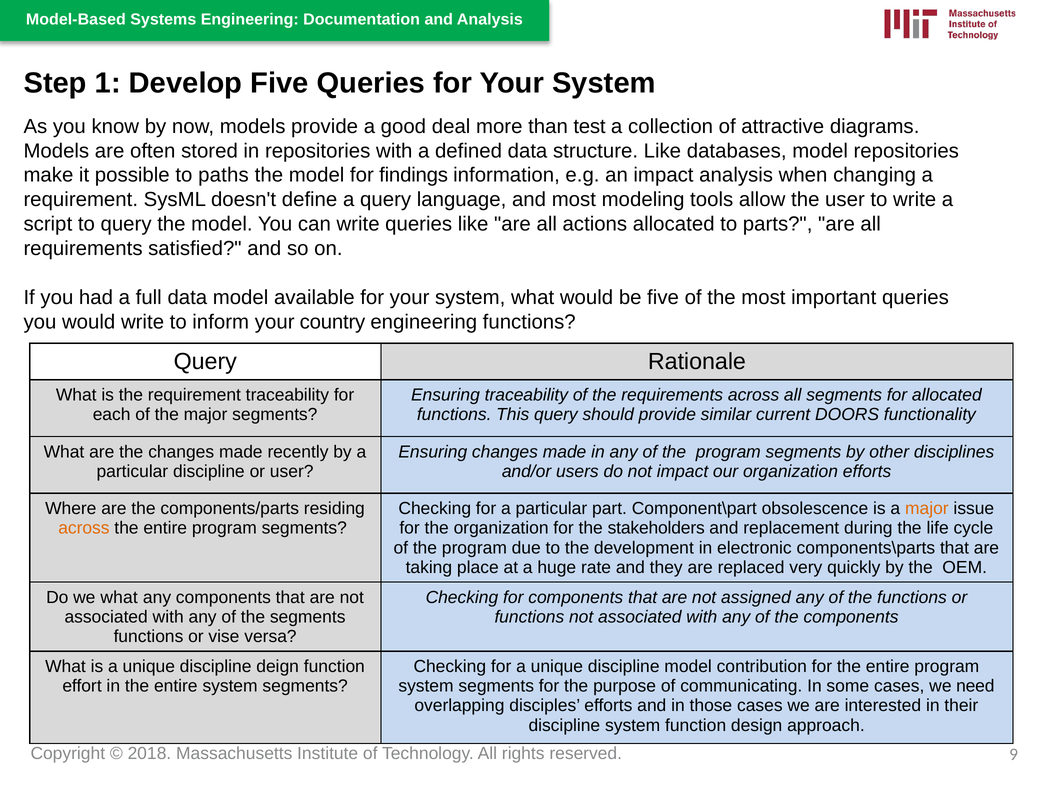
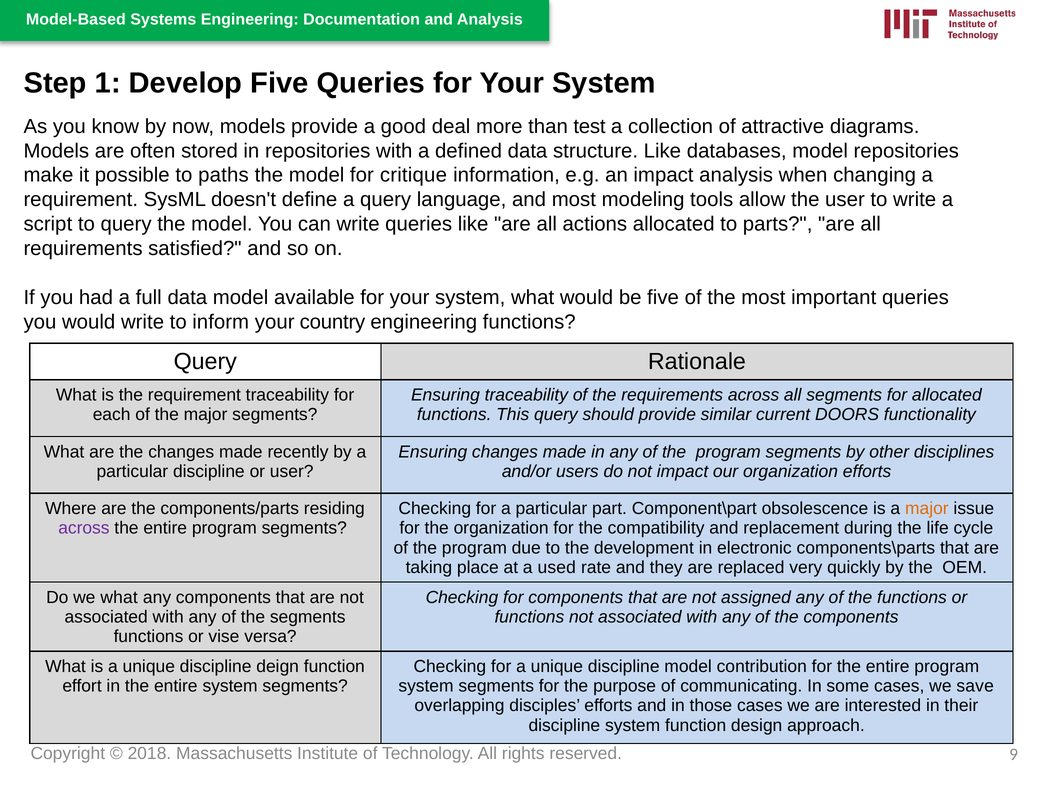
findings: findings -> critique (413, 175)
across colour: orange -> purple (84, 528)
stakeholders: stakeholders -> compatibility (656, 528)
huge: huge -> used (557, 567)
need: need -> save (975, 686)
